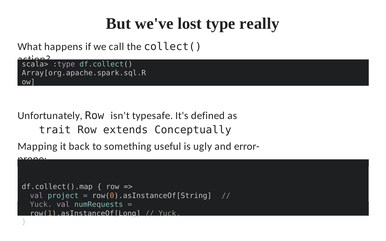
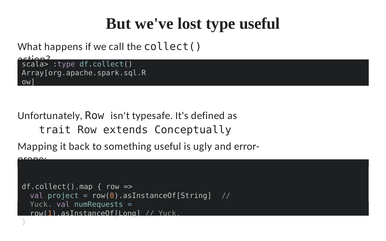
type really: really -> useful (260, 24)
